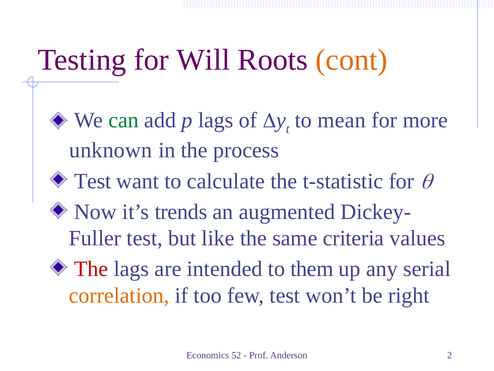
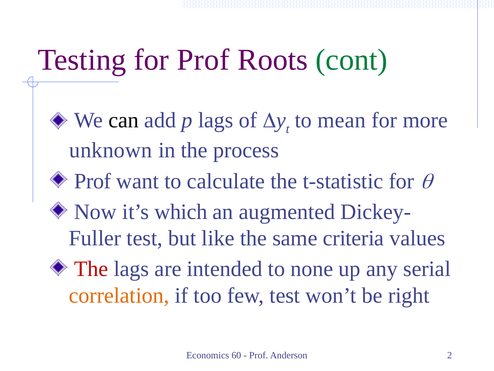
for Will: Will -> Prof (203, 60)
cont colour: orange -> green (352, 60)
can colour: green -> black (124, 120)
Test: Test -> Prof (93, 181)
trends: trends -> which (181, 212)
them: them -> none (312, 269)
52: 52 -> 60 (236, 355)
